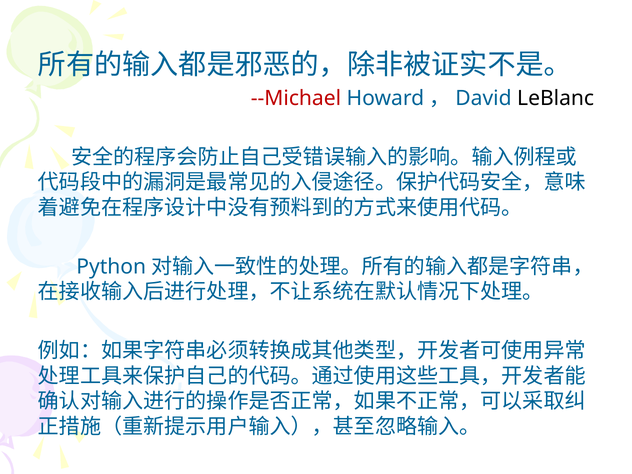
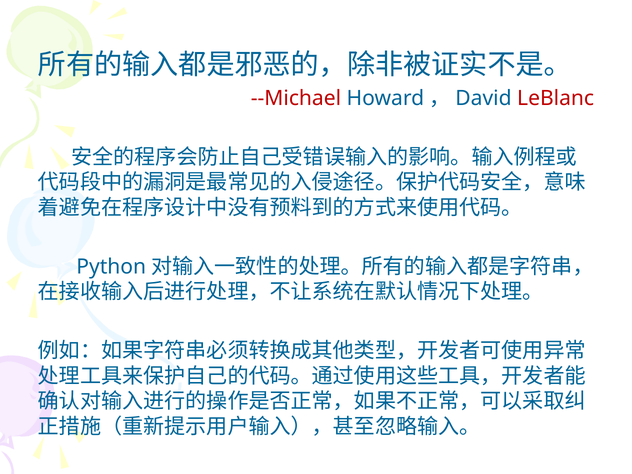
LeBlanc colour: black -> red (556, 98)
